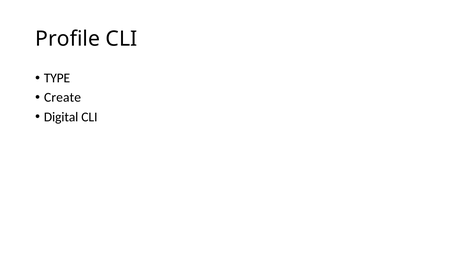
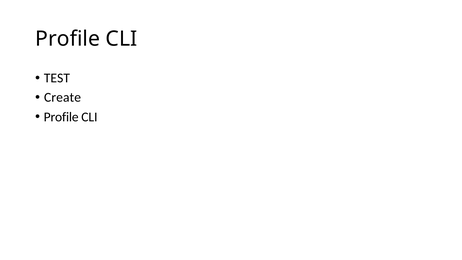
TYPE: TYPE -> TEST (57, 78)
Digital: Digital -> Profile (61, 117)
